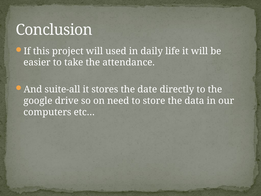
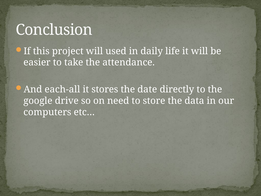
suite-all: suite-all -> each-all (62, 89)
